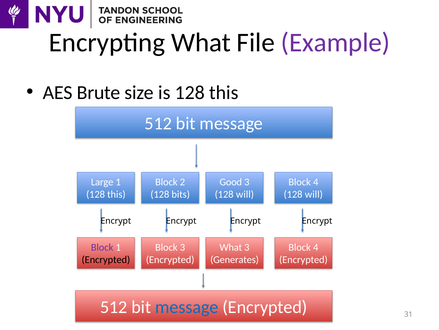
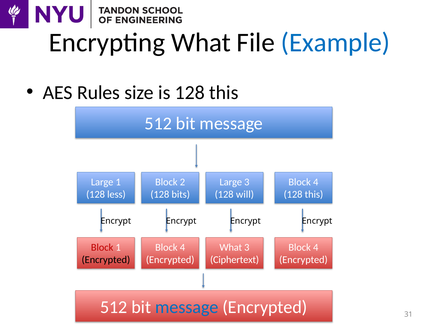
Example colour: purple -> blue (335, 43)
Brute: Brute -> Rules (99, 92)
Good: Good -> Large (231, 182)
this: this -> less (116, 194)
will: will -> this (314, 194)
Block colour: purple -> red (102, 247)
3: 3 -> 4 (183, 247)
Generates: Generates -> Ciphertext (235, 259)
